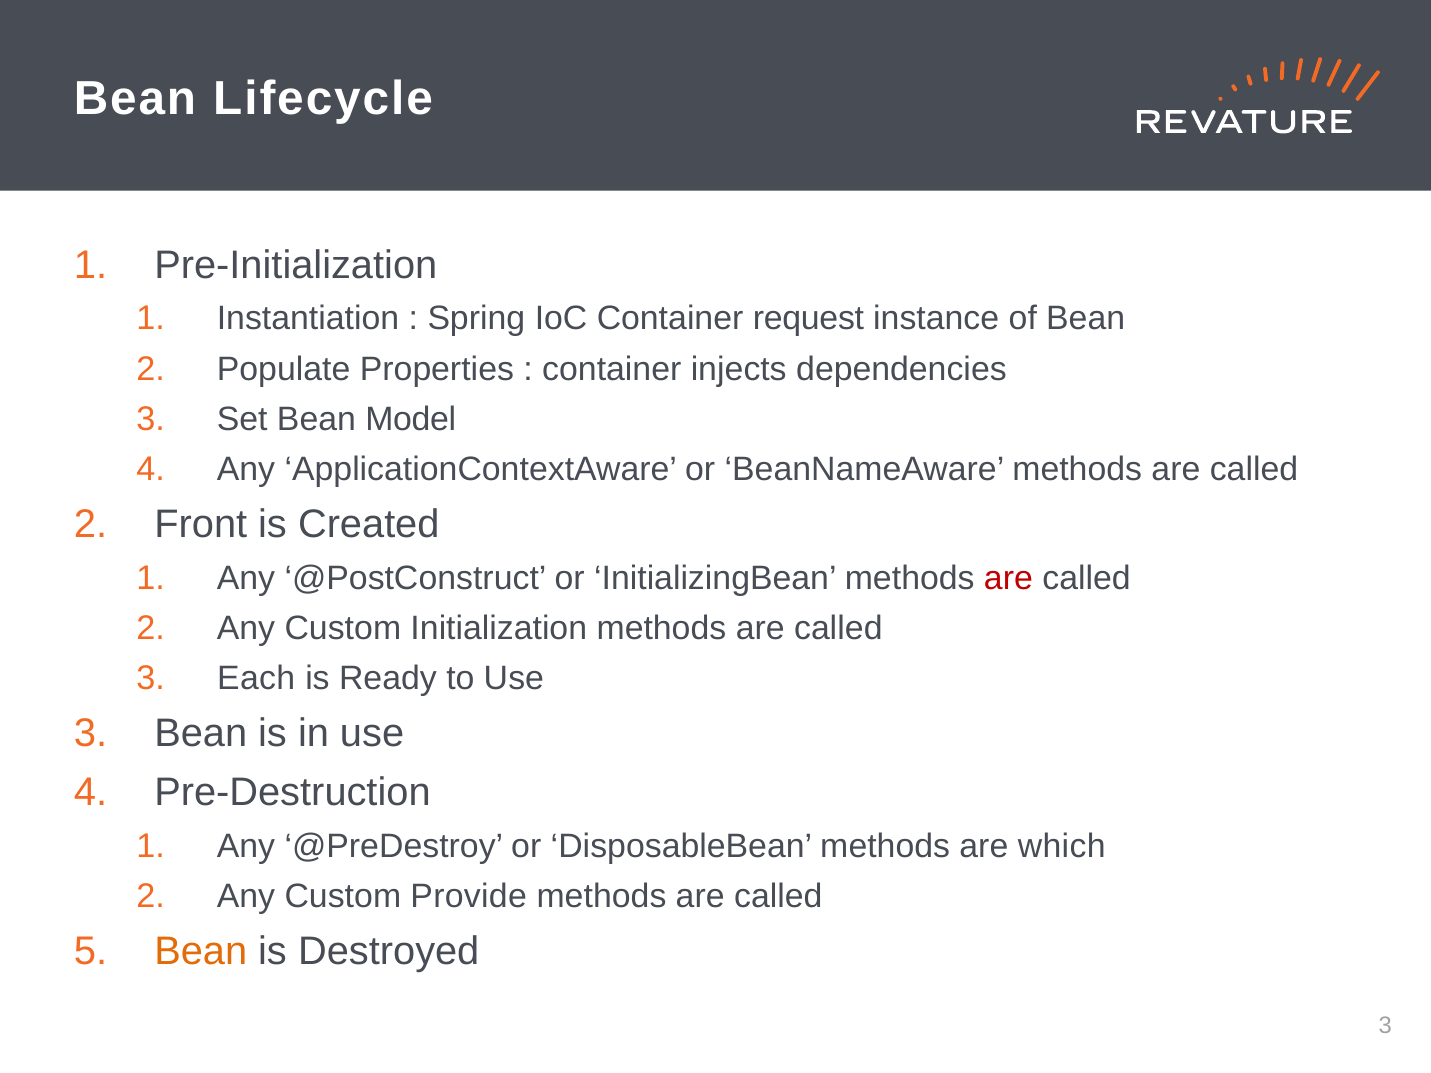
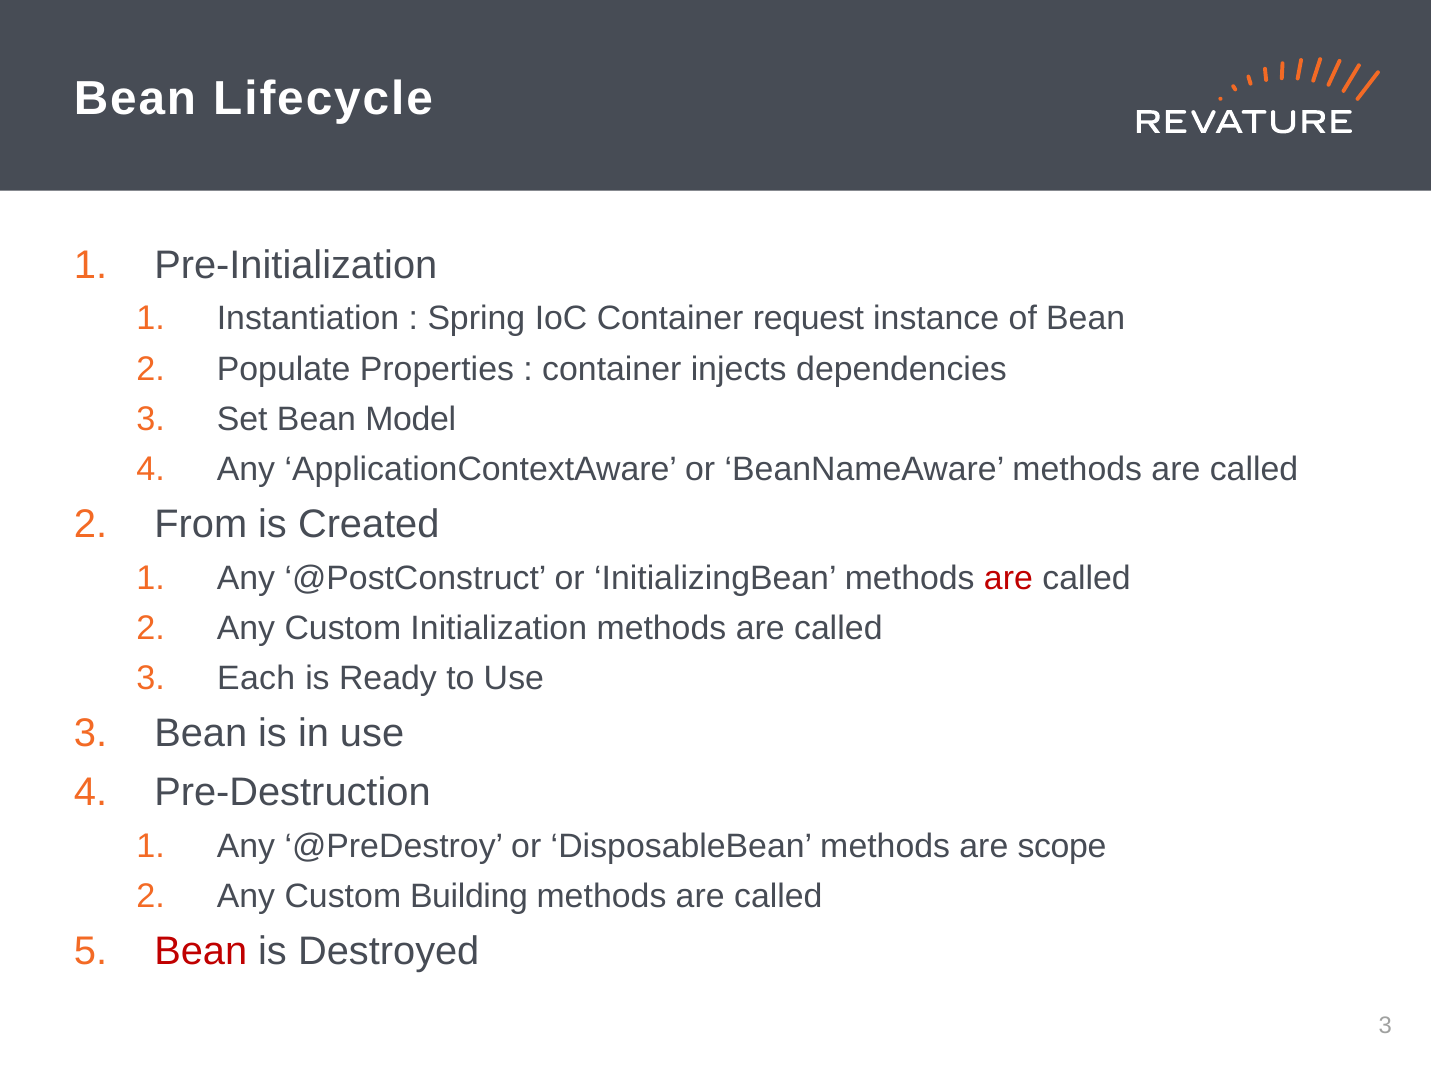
Front: Front -> From (201, 525)
which: which -> scope (1062, 846)
Provide: Provide -> Building (469, 896)
Bean colour: orange -> red (201, 952)
